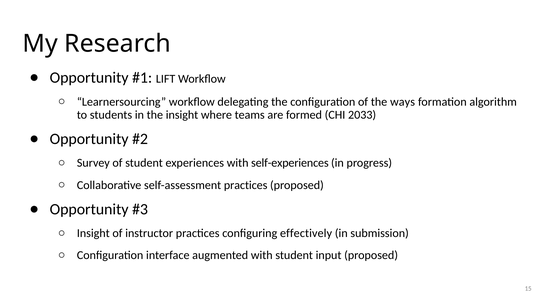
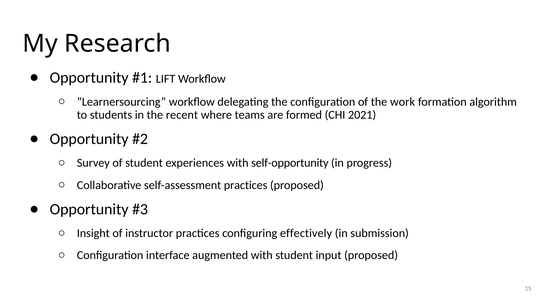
ways: ways -> work (403, 102)
the insight: insight -> recent (182, 115)
2033: 2033 -> 2021 (362, 115)
self-experiences: self-experiences -> self-opportunity (290, 163)
